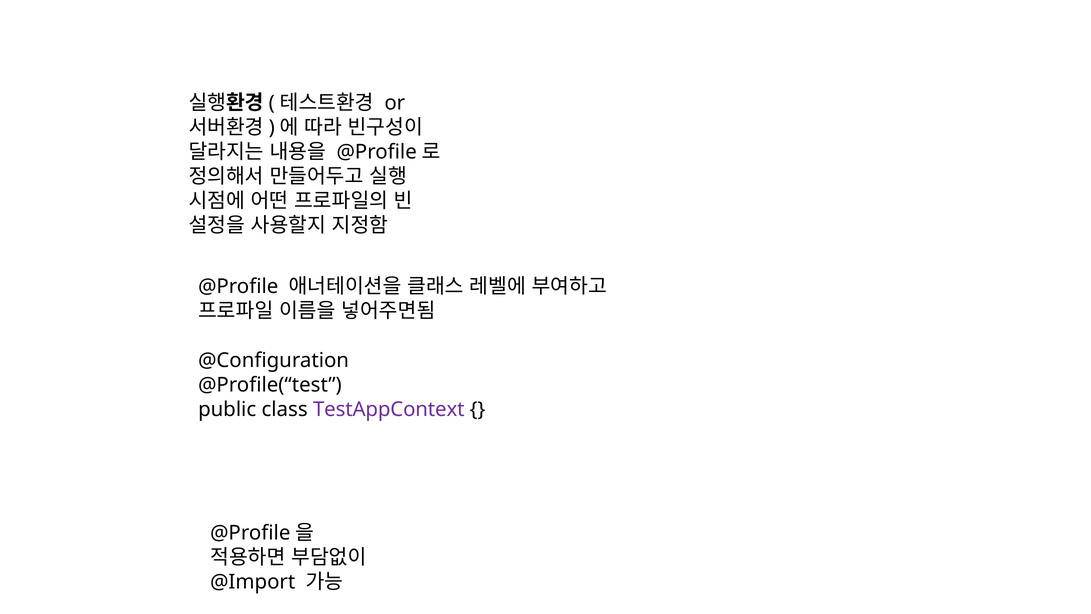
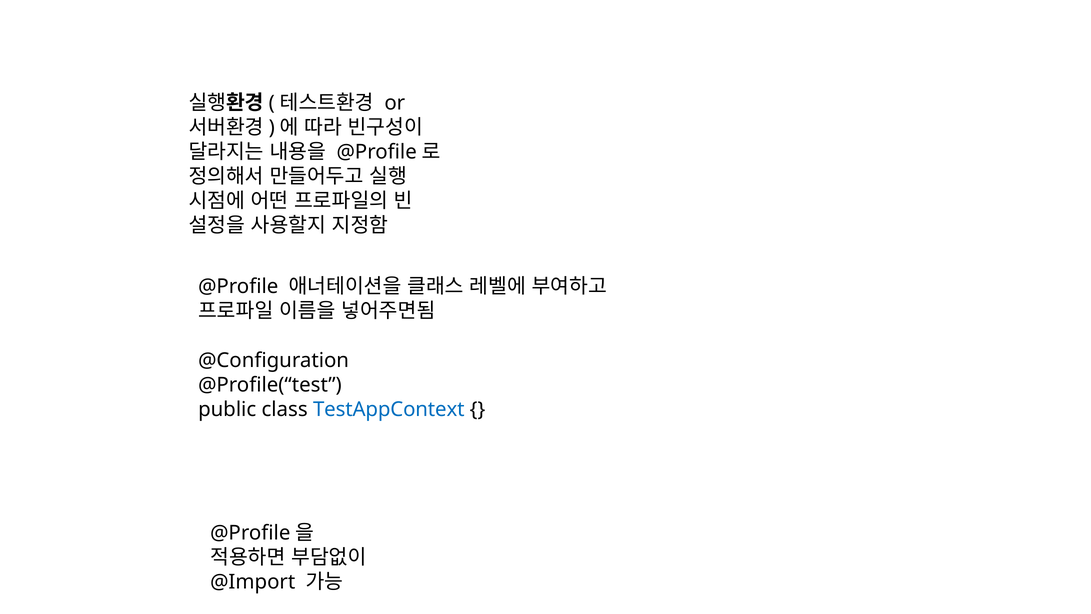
TestAppContext colour: purple -> blue (389, 409)
